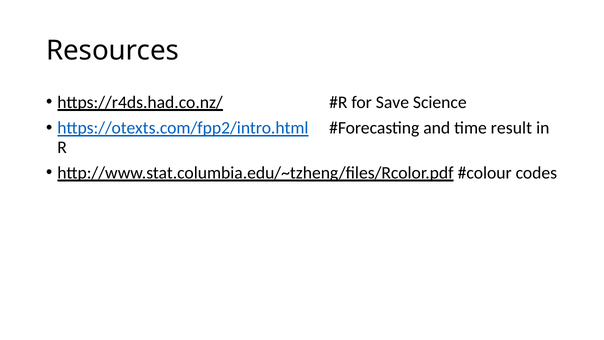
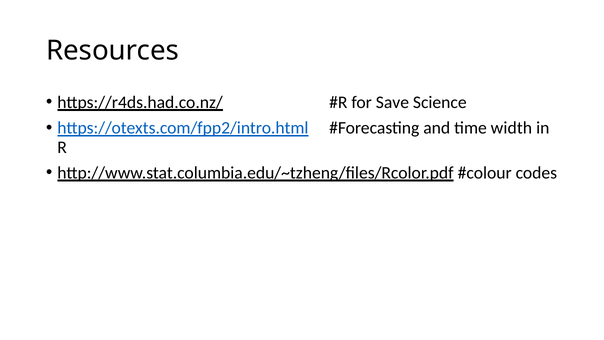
result: result -> width (511, 128)
